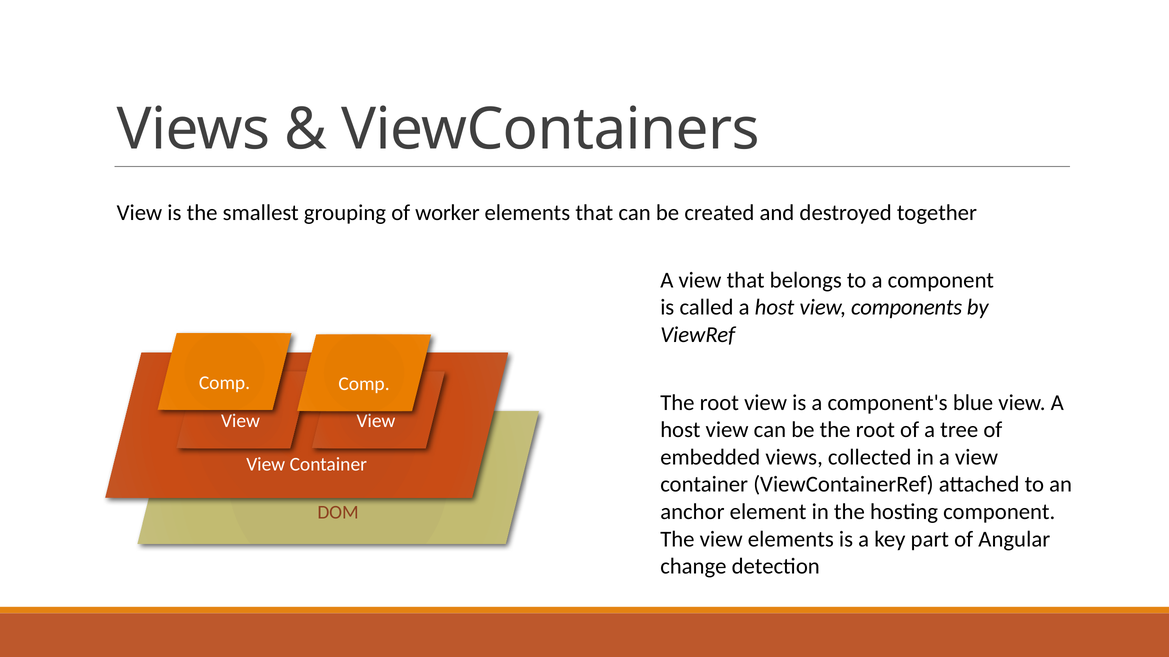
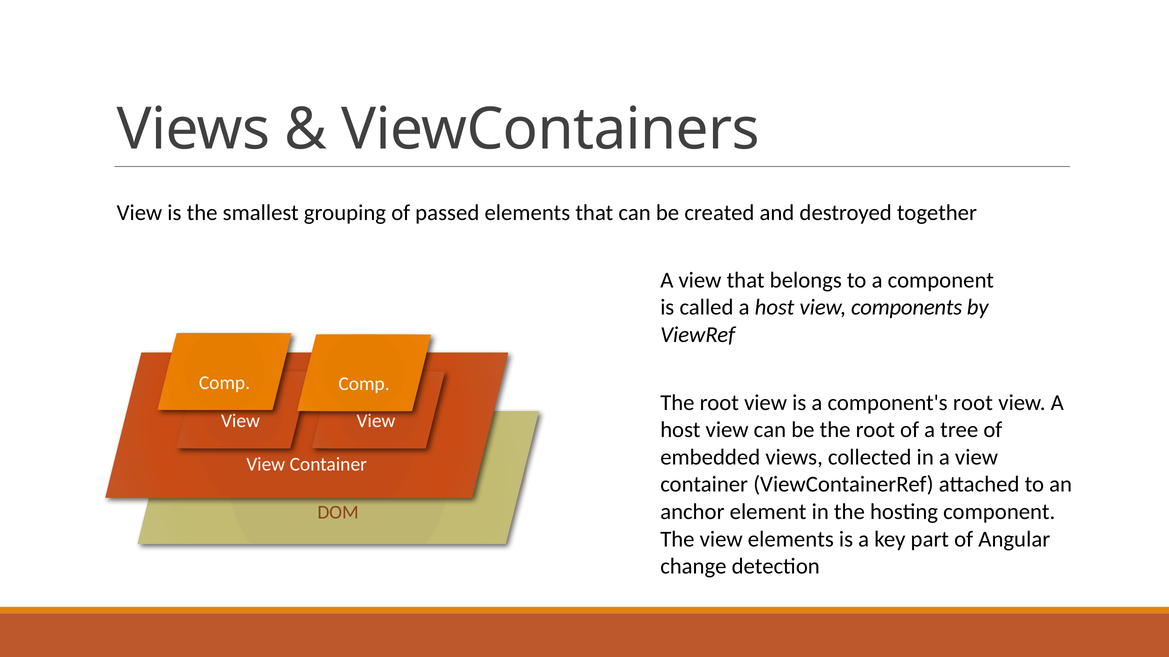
worker: worker -> passed (447, 213)
component's blue: blue -> root (973, 403)
